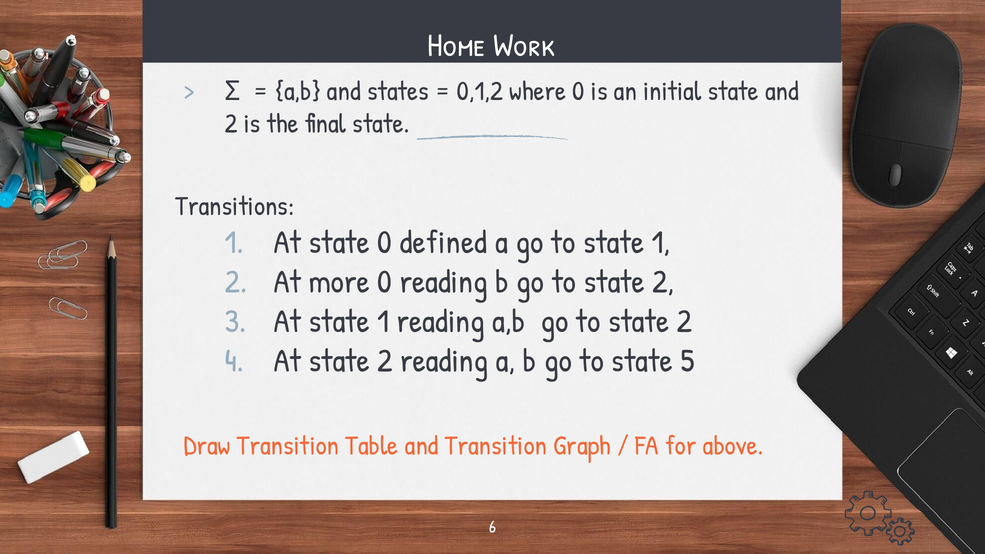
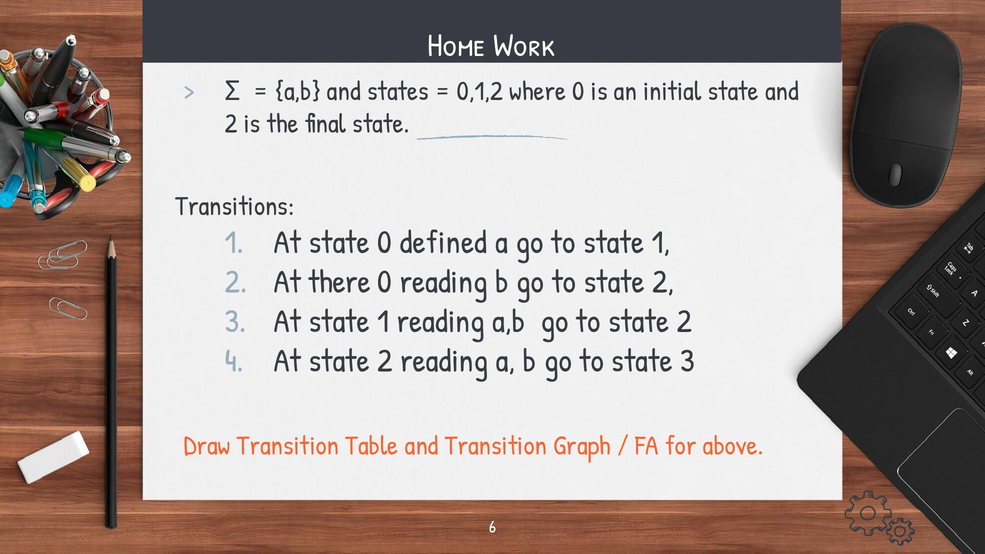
more: more -> there (339, 282)
state 5: 5 -> 3 (688, 361)
